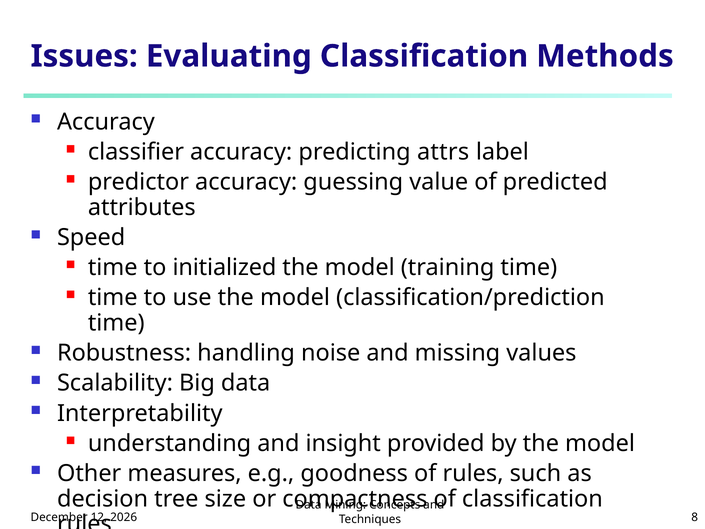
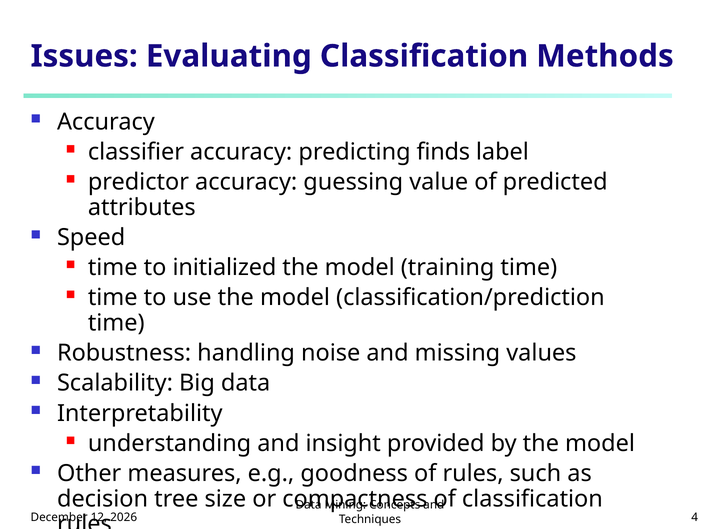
attrs: attrs -> finds (443, 152)
8: 8 -> 4 (695, 517)
